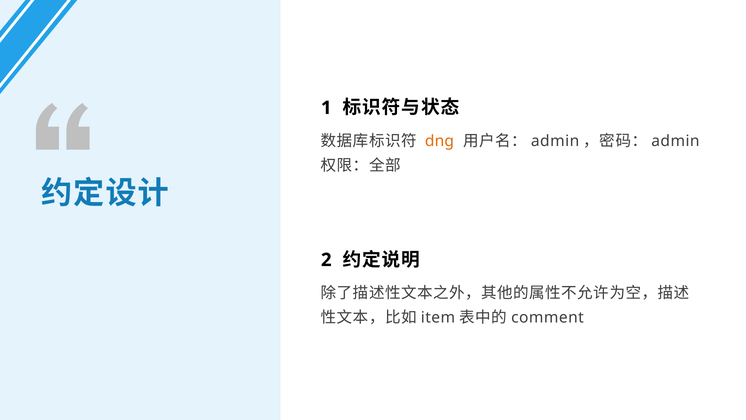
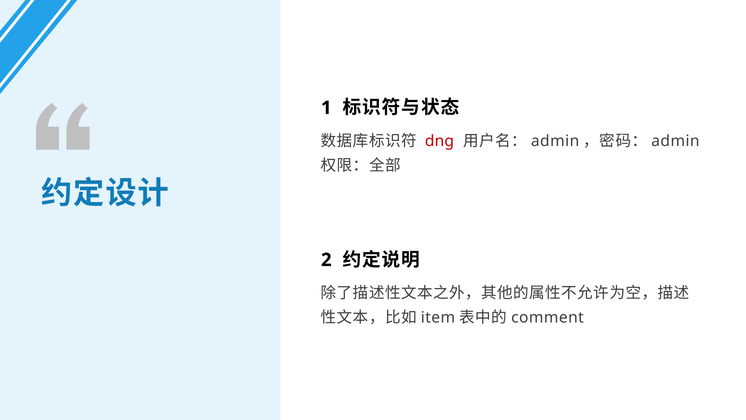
dng colour: orange -> red (439, 141)
